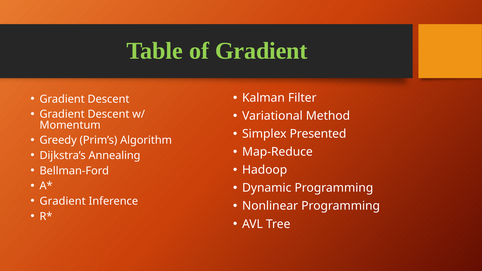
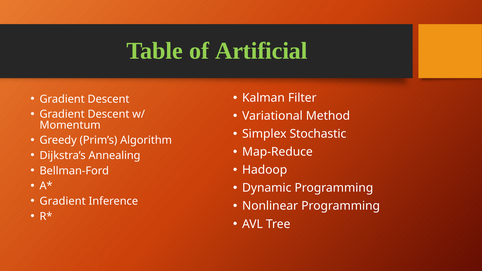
of Gradient: Gradient -> Artificial (261, 51)
Presented: Presented -> Stochastic (318, 134)
